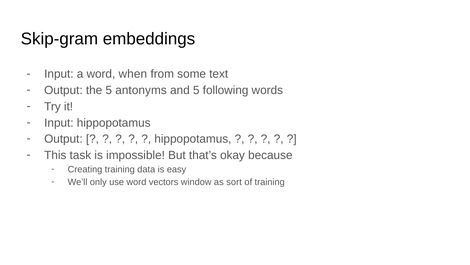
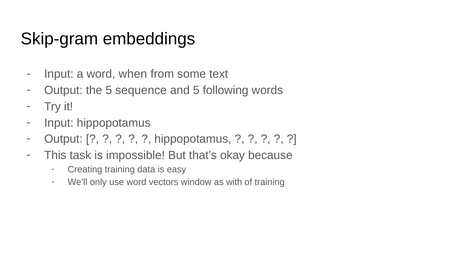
antonyms: antonyms -> sequence (141, 90)
sort: sort -> with (234, 182)
